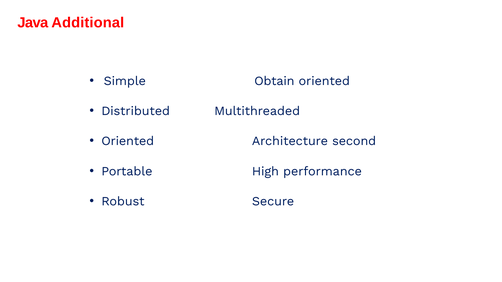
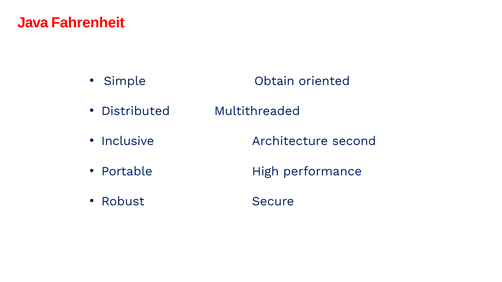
Additional: Additional -> Fahrenheit (88, 23)
Oriented: Oriented -> Inclusive (128, 141)
